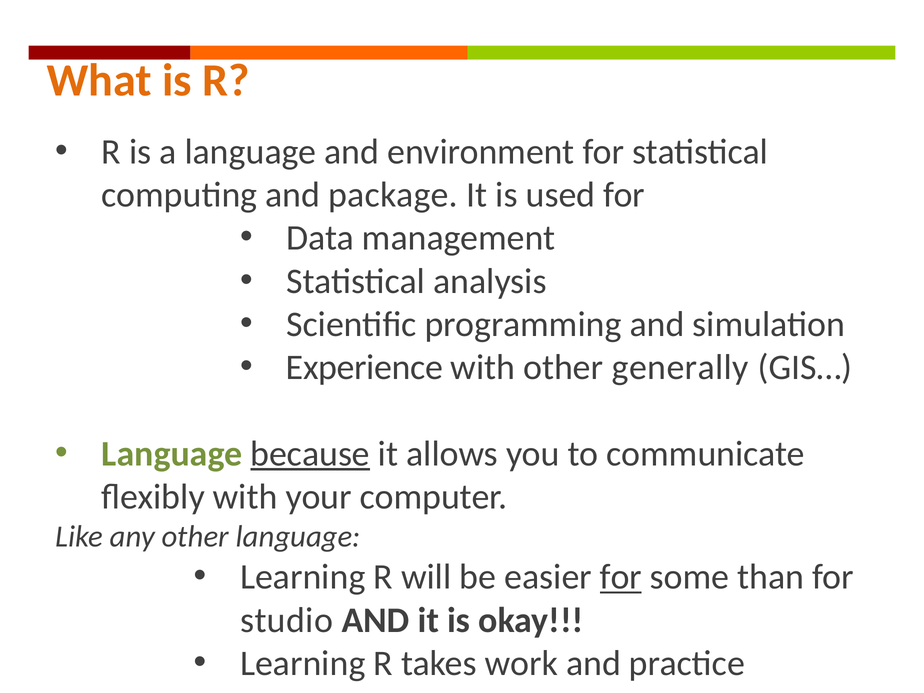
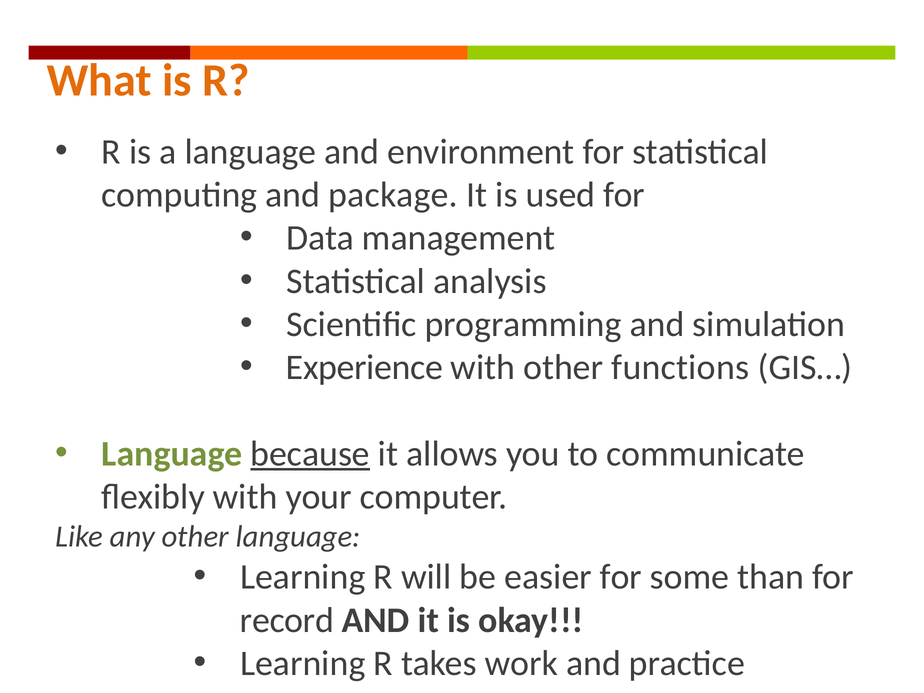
generally: generally -> functions (680, 368)
for underline: present -> none (621, 577)
studio: studio -> record (287, 620)
